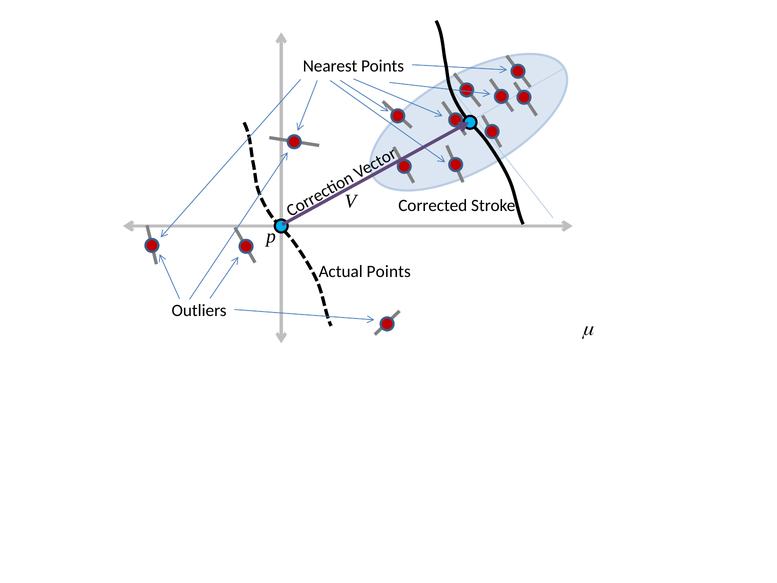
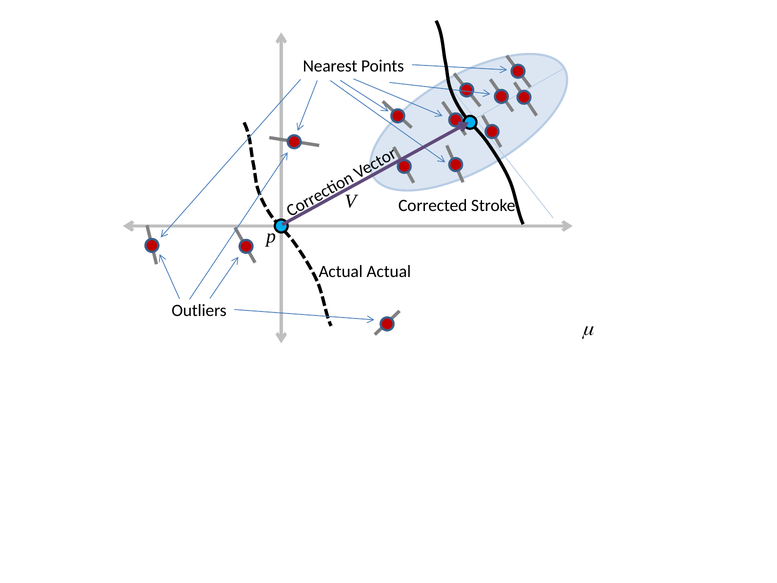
Actual Points: Points -> Actual (389, 272)
